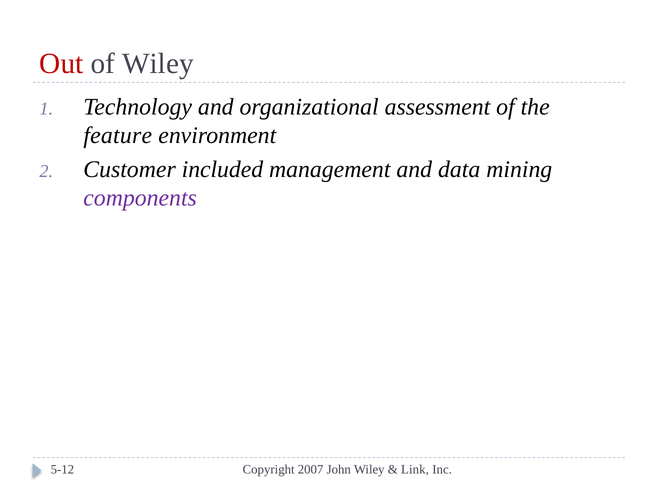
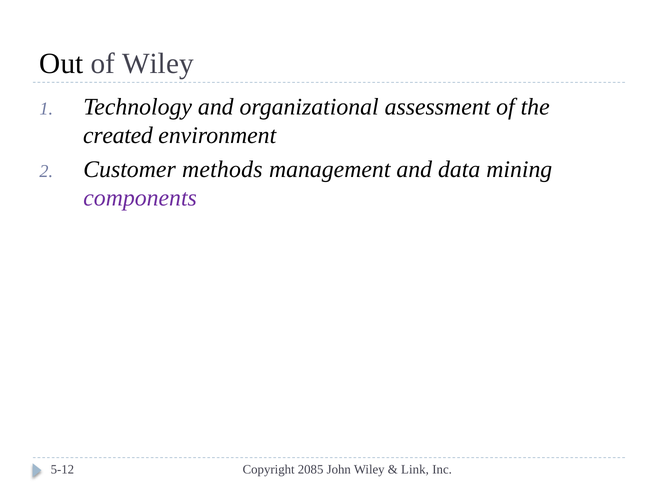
Out colour: red -> black (61, 63)
feature: feature -> created (118, 135)
included: included -> methods (222, 169)
2007: 2007 -> 2085 (311, 469)
